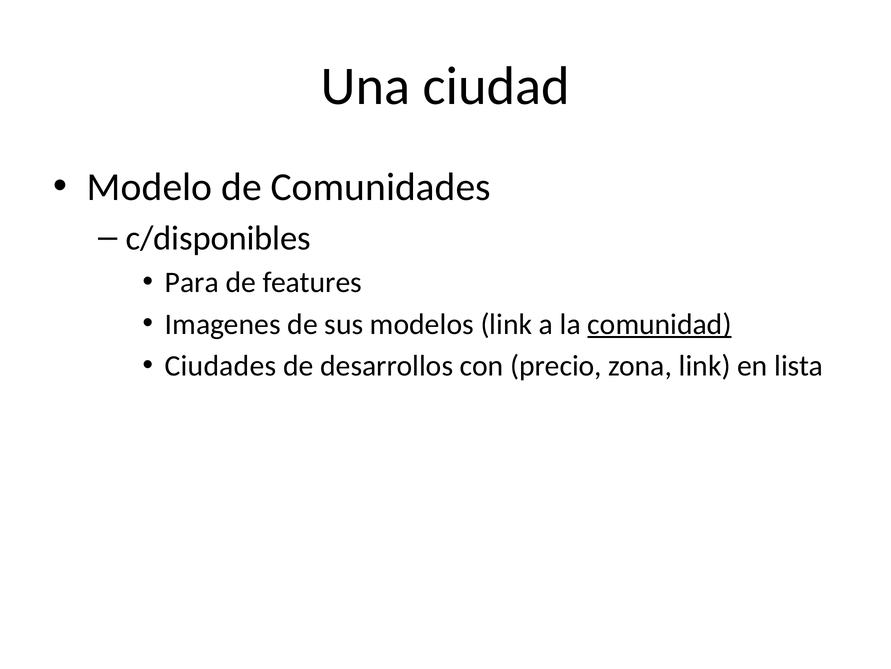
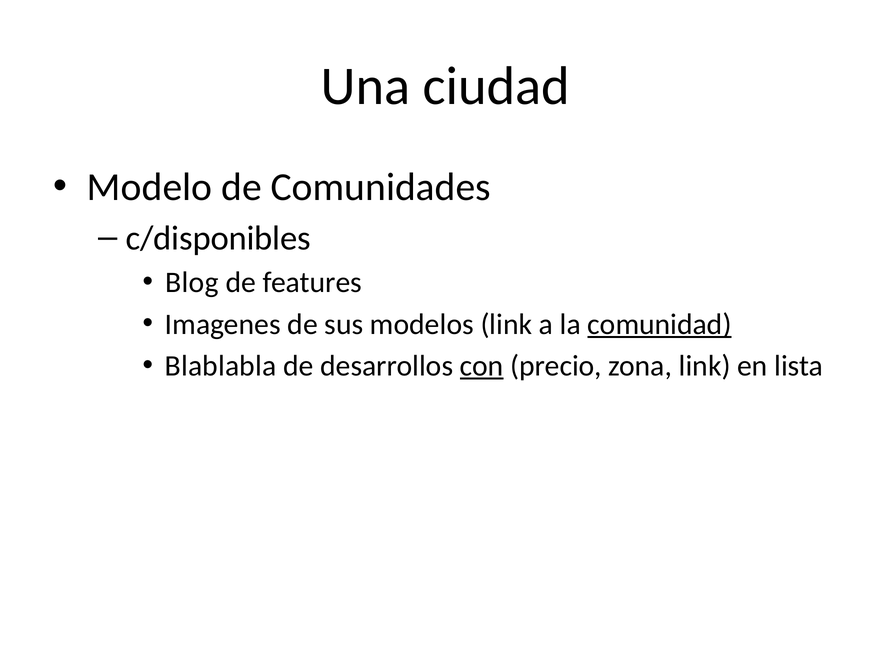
Para: Para -> Blog (192, 282)
Ciudades: Ciudades -> Blablabla (221, 365)
con underline: none -> present (482, 365)
